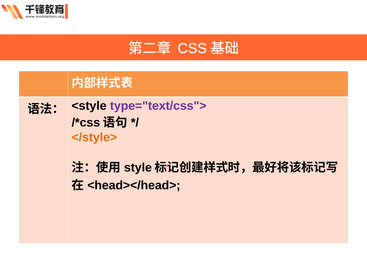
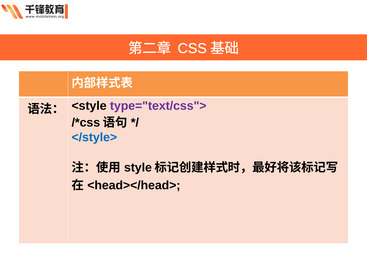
</style> colour: orange -> blue (94, 137)
